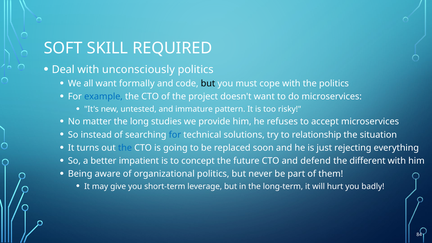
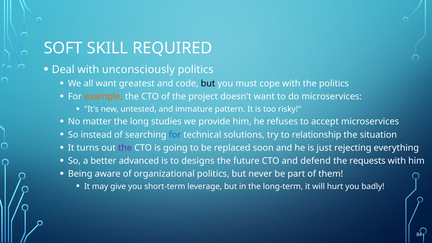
formally: formally -> greatest (137, 84)
example colour: blue -> orange (103, 97)
the colour: blue -> purple (125, 148)
impatient: impatient -> advanced (139, 161)
concept: concept -> designs (198, 161)
different: different -> requests (367, 161)
